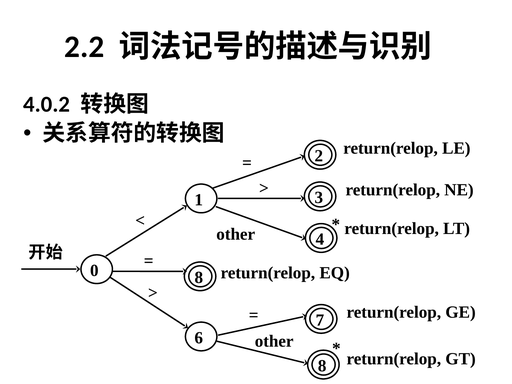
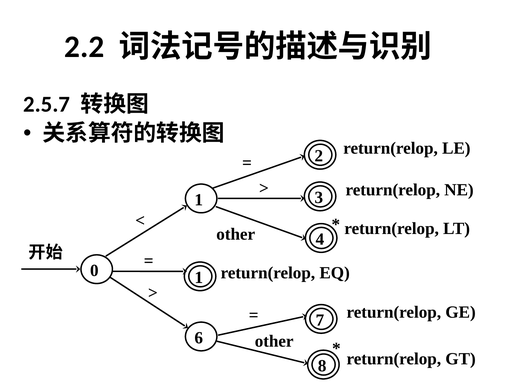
4.0.2: 4.0.2 -> 2.5.7 (47, 104)
0 8: 8 -> 1 (199, 277)
